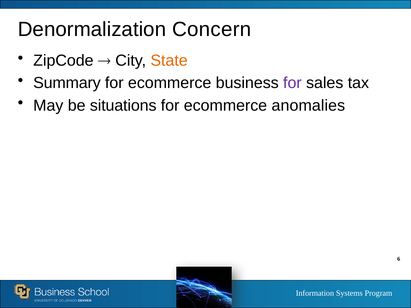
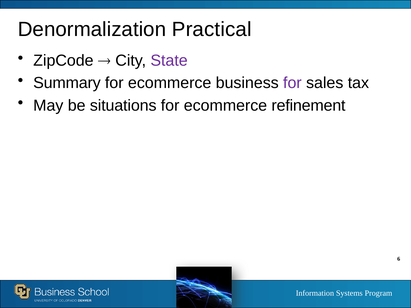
Concern: Concern -> Practical (212, 30)
State colour: orange -> purple (169, 61)
anomalies: anomalies -> refinement (308, 106)
